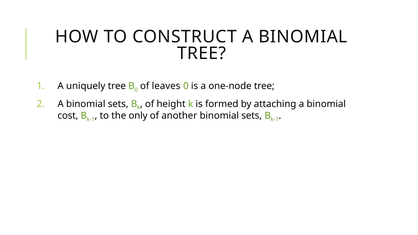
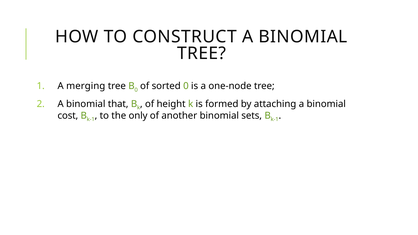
uniquely: uniquely -> merging (86, 86)
leaves: leaves -> sorted (166, 86)
A binomial sets: sets -> that (118, 104)
